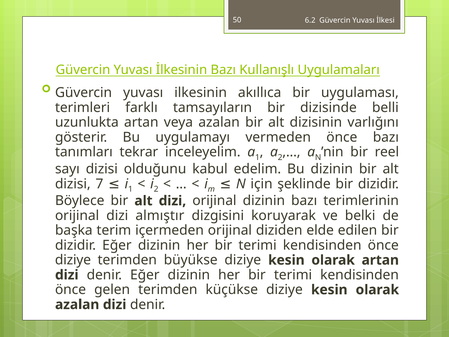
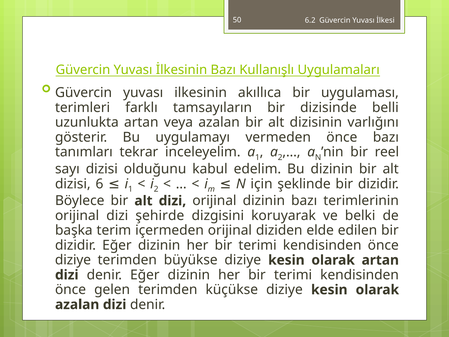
7: 7 -> 6 (99, 184)
almıştır: almıştır -> şehirde (160, 215)
